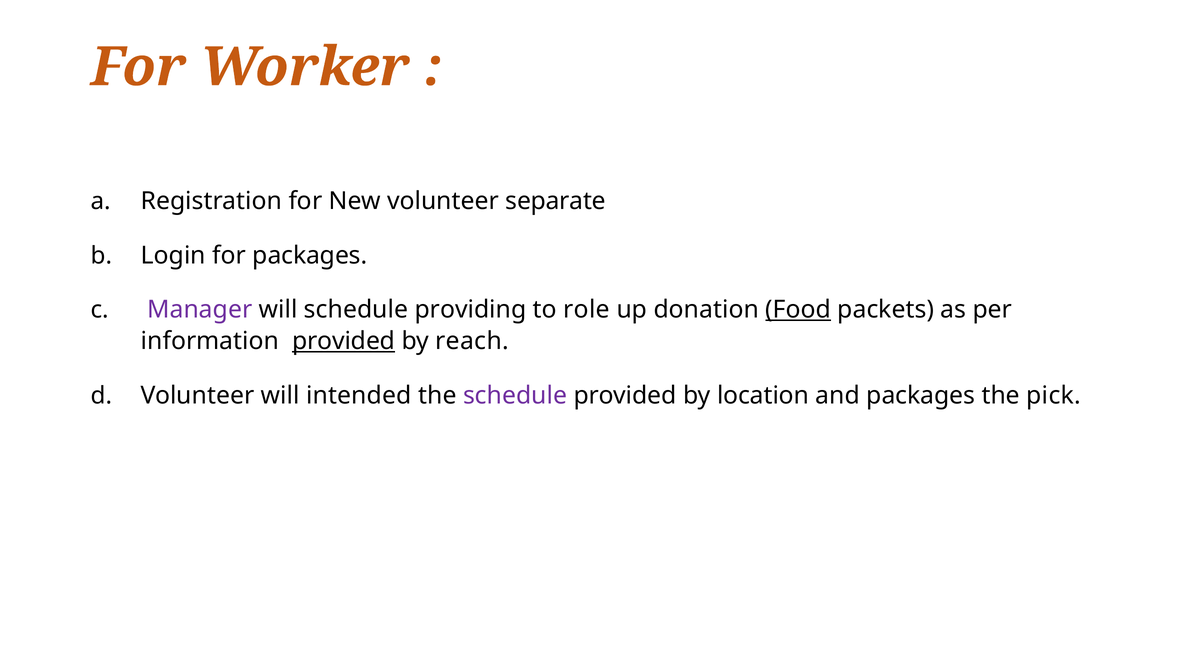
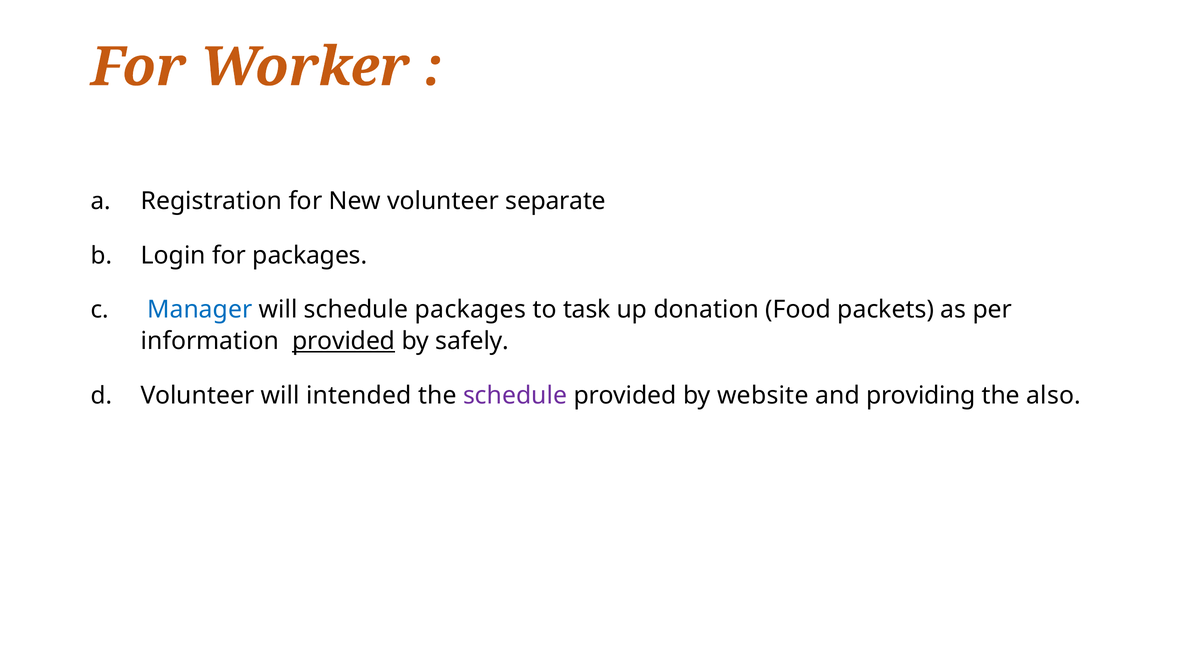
Manager colour: purple -> blue (200, 309)
schedule providing: providing -> packages (470, 309)
role: role -> task (587, 309)
Food underline: present -> none (798, 309)
reach: reach -> safely (472, 341)
location: location -> website (763, 395)
and packages: packages -> providing (921, 395)
pick: pick -> also (1054, 395)
